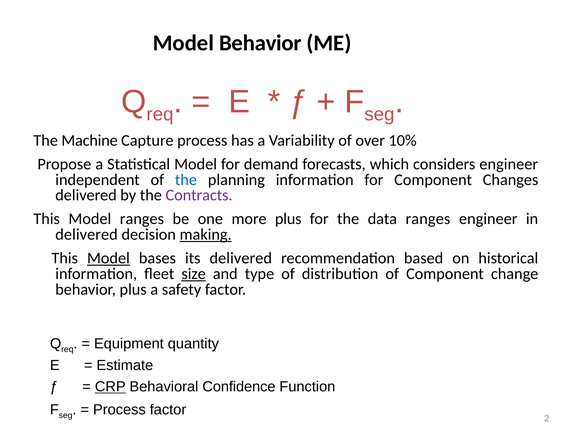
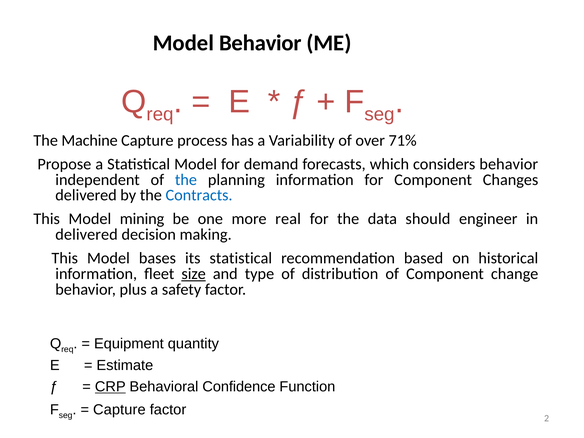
10%: 10% -> 71% (403, 140)
considers engineer: engineer -> behavior (509, 164)
Contracts colour: purple -> blue (199, 195)
Model ranges: ranges -> mining (142, 219)
more plus: plus -> real (288, 219)
data ranges: ranges -> should (428, 219)
making underline: present -> none (206, 235)
Model underline: present -> none (108, 258)
its delivered: delivered -> statistical (241, 258)
Process: Process -> Capture (119, 410)
